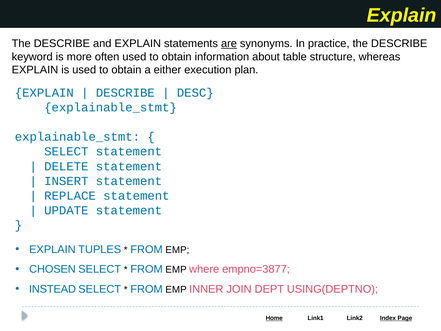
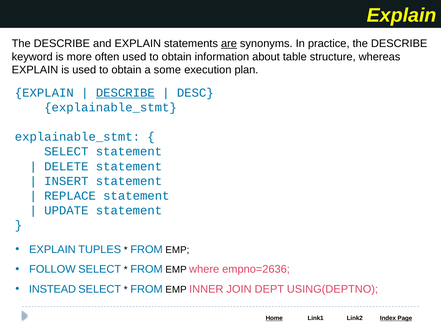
either: either -> some (167, 70)
DESCRIBE underline: none -> present (125, 93)
CHOSEN: CHOSEN -> FOLLOW (52, 269)
empno=3877: empno=3877 -> empno=2636 (256, 269)
